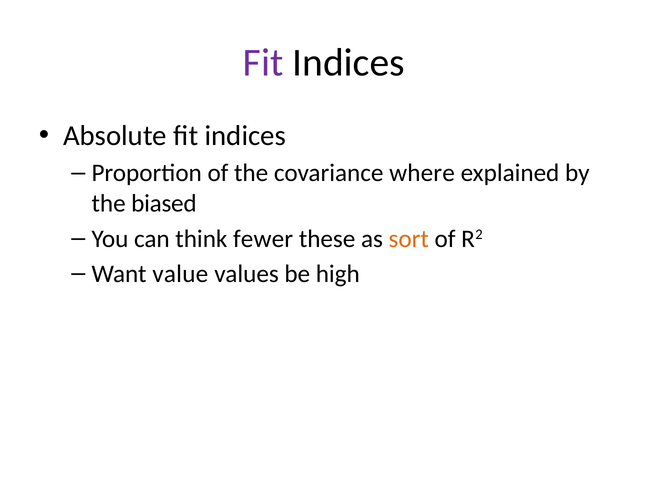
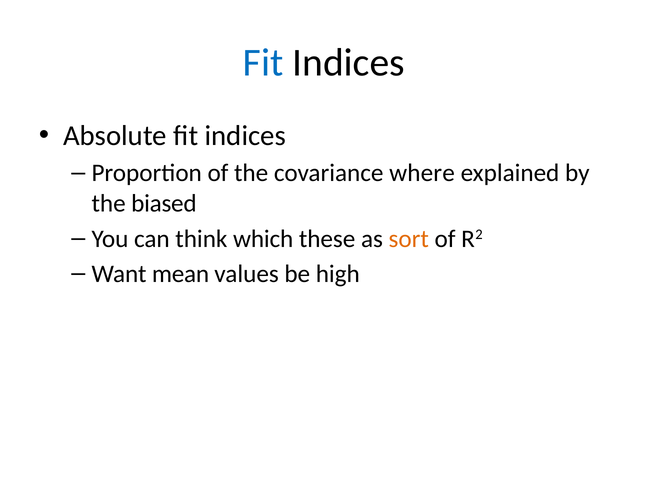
Fit colour: purple -> blue (263, 63)
fewer: fewer -> which (263, 239)
value: value -> mean (181, 274)
